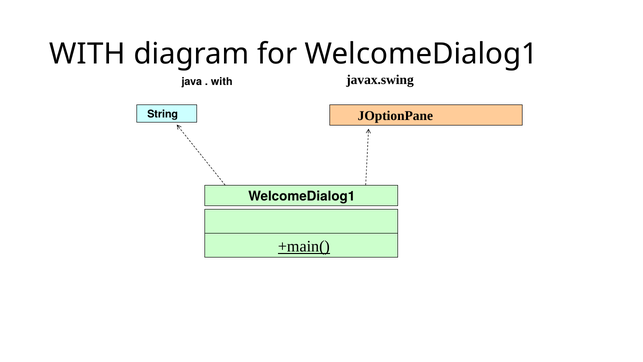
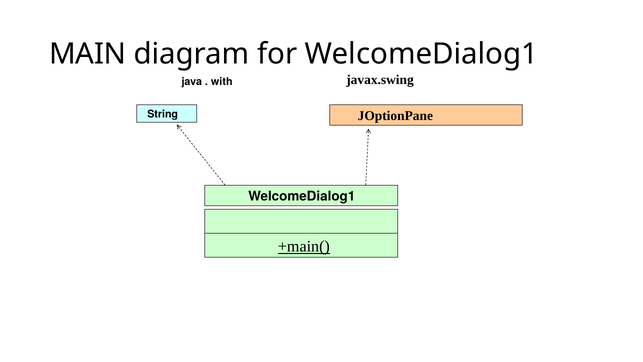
WITH: WITH -> MAIN (88, 54)
